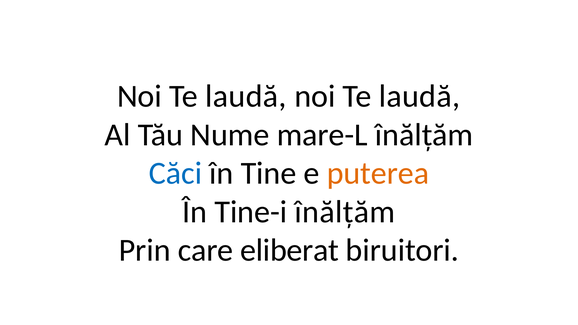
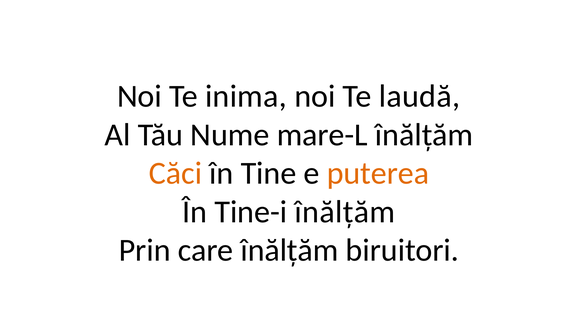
laudă: laudă -> inima (246, 96)
Căci colour: blue -> orange (175, 173)
care eliberat: eliberat -> înălțăm (289, 251)
